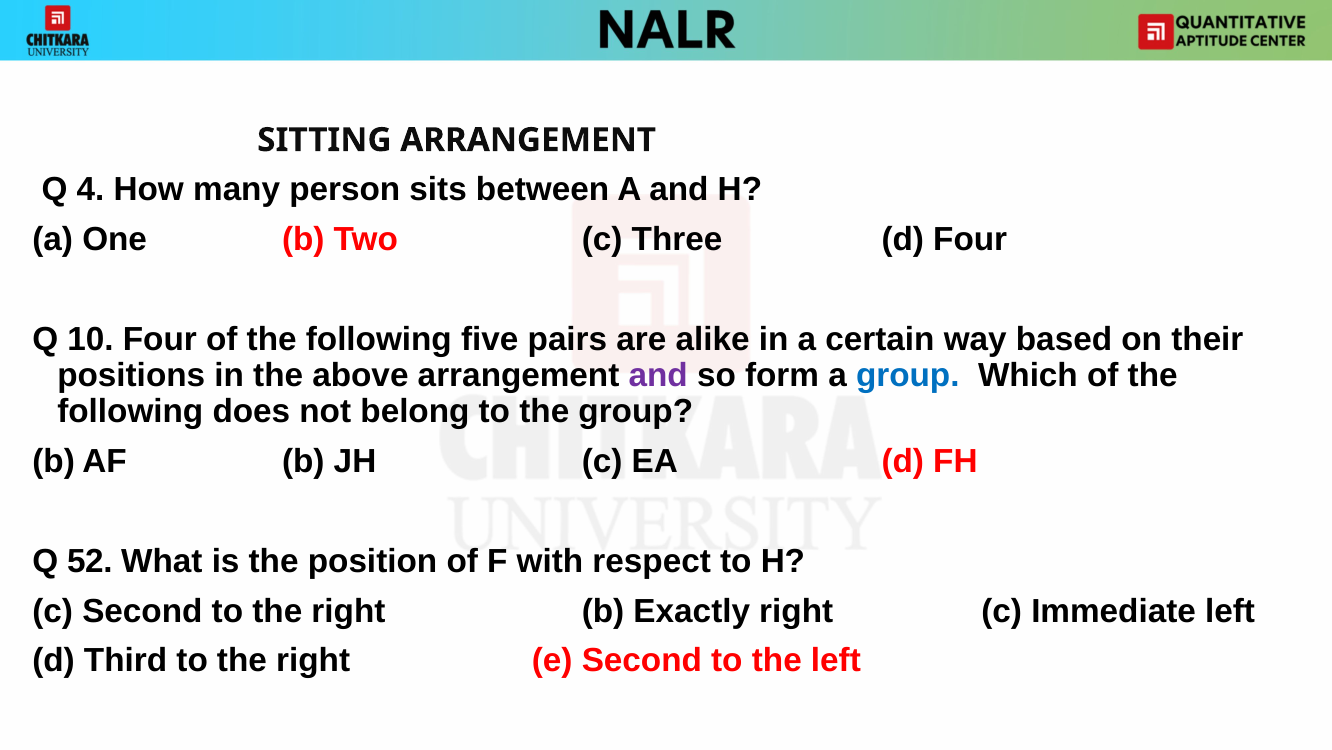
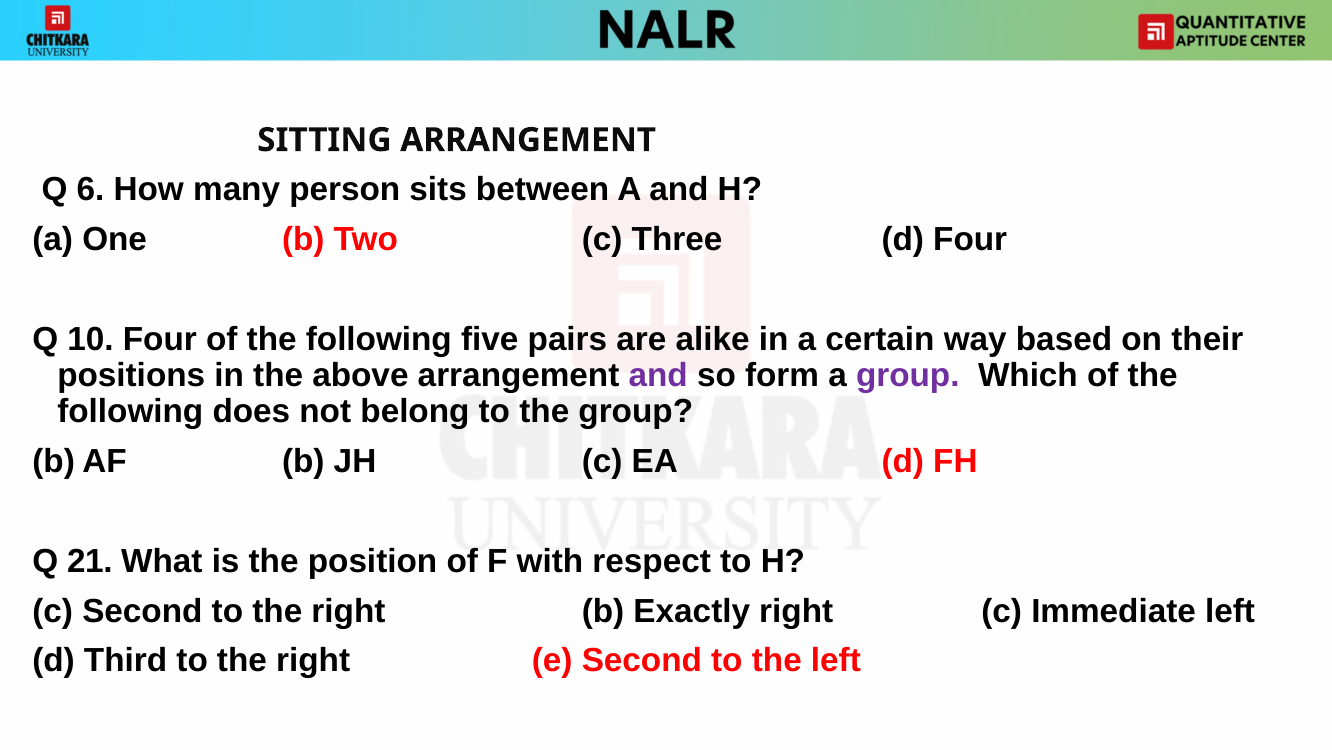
4: 4 -> 6 (91, 190)
group colour: blue -> purple (908, 375)
52: 52 -> 21 (90, 561)
